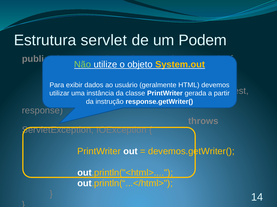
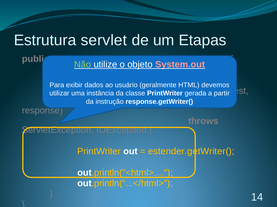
Podem: Podem -> Etapas (203, 40)
System.out colour: yellow -> pink (180, 65)
devemos.getWriter(: devemos.getWriter( -> estender.getWriter( (191, 152)
